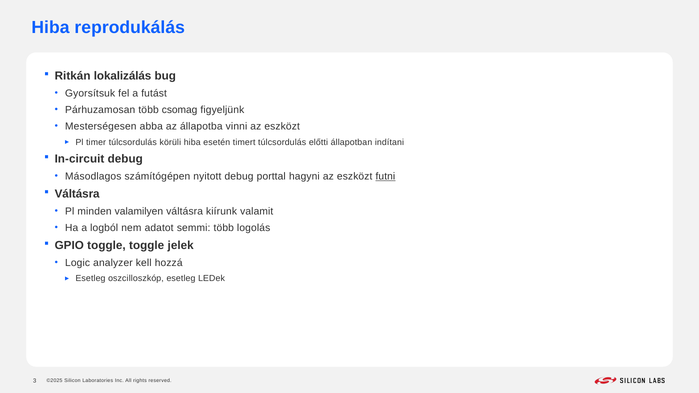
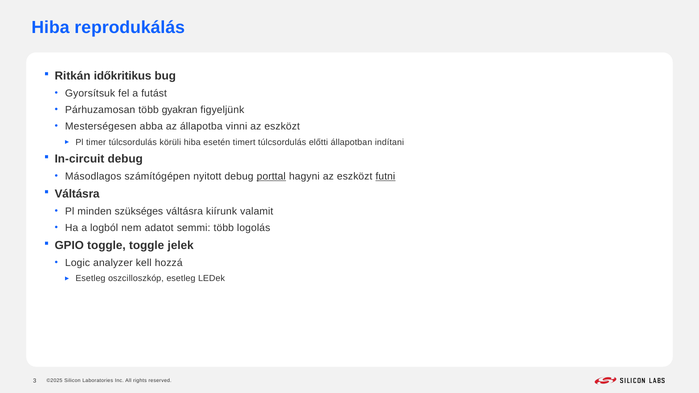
lokalizálás: lokalizálás -> időkritikus (123, 76)
csomag: csomag -> gyakran (180, 110)
porttal underline: none -> present (271, 176)
valamilyen: valamilyen -> szükséges (139, 211)
